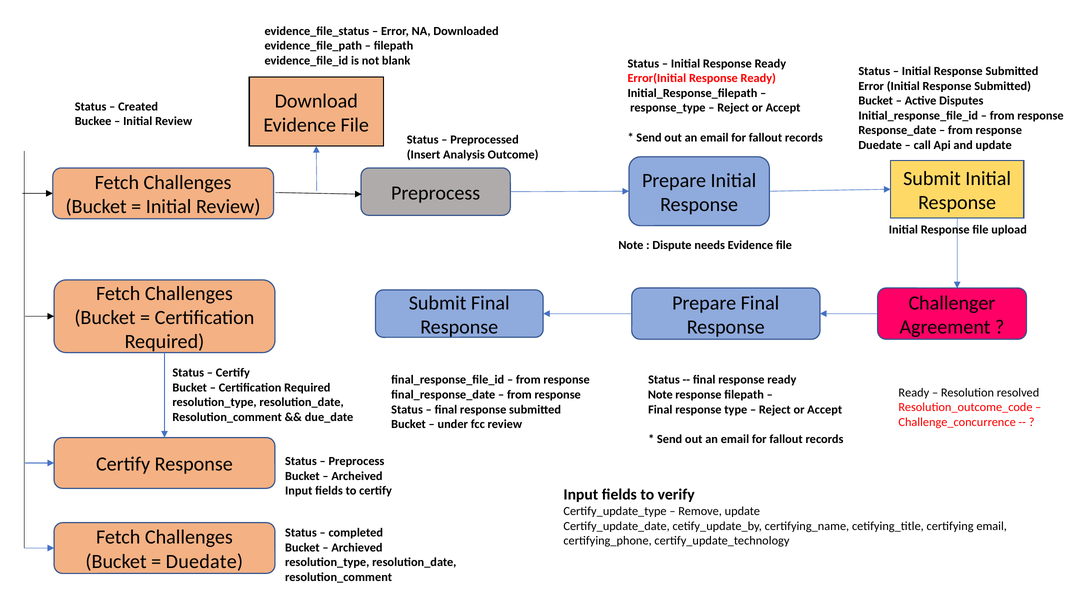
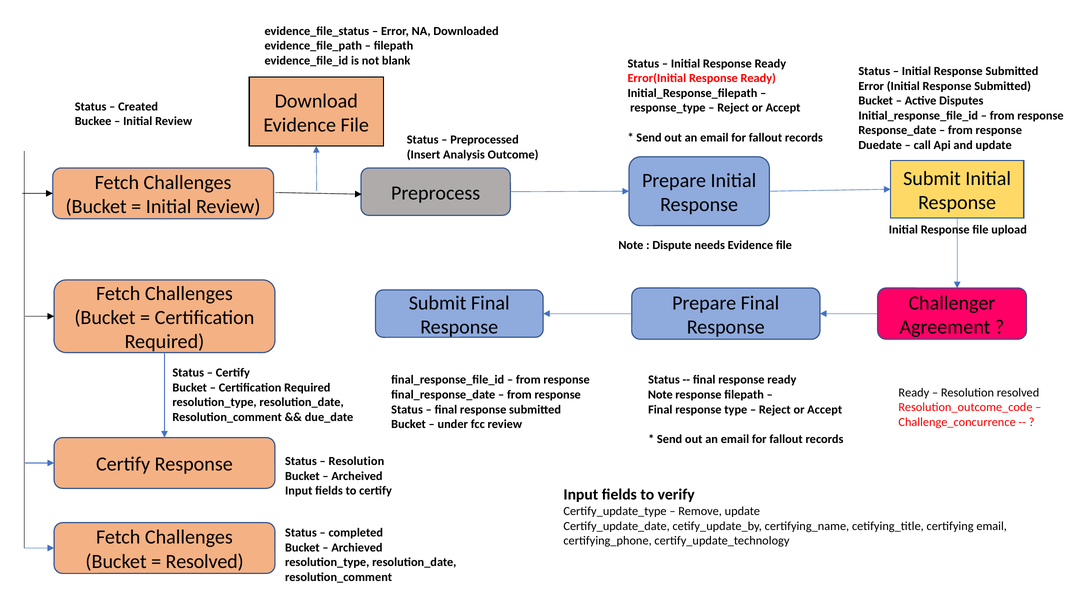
Preprocess: Preprocess -> Resolution (356, 461)
Duedate: Duedate -> Resolved (205, 561)
